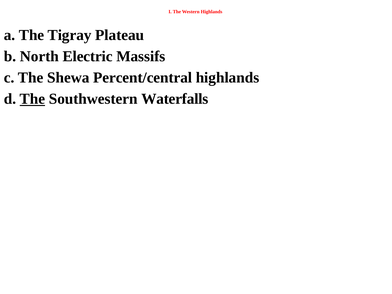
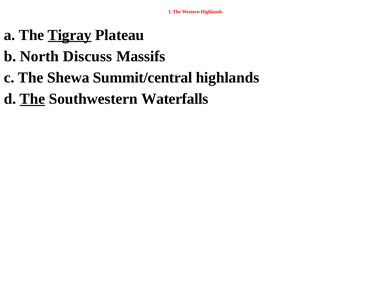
Tigray underline: none -> present (70, 35)
Electric: Electric -> Discuss (87, 56)
Percent/central: Percent/central -> Summit/central (143, 78)
